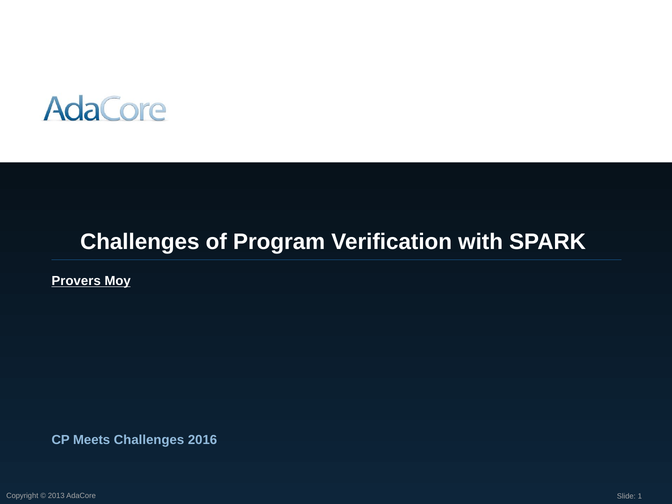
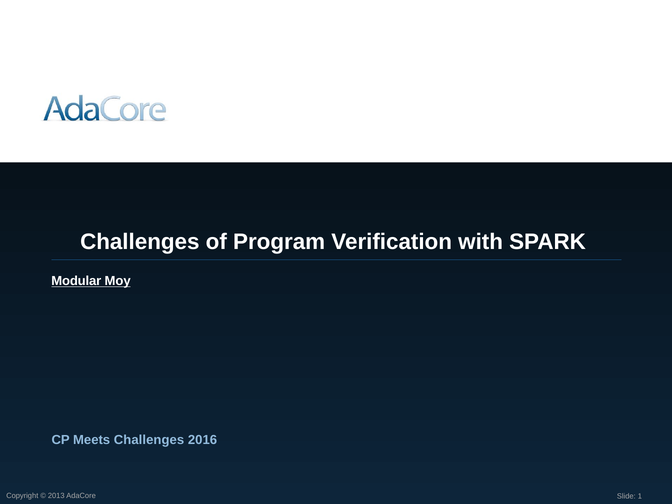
Provers: Provers -> Modular (76, 281)
